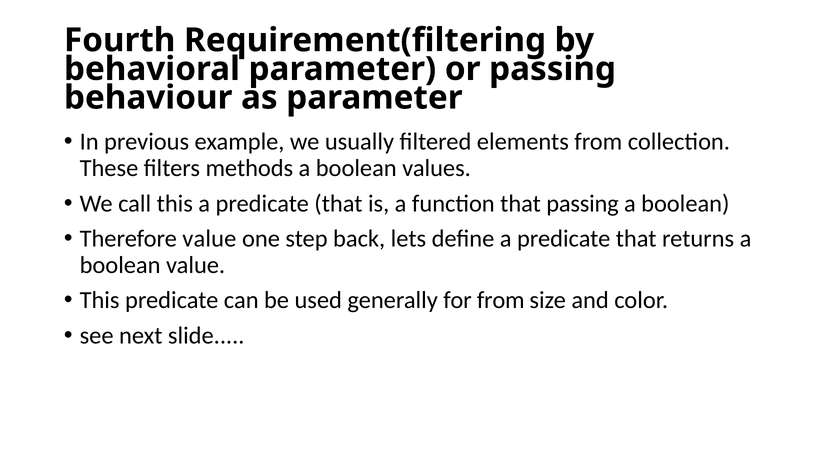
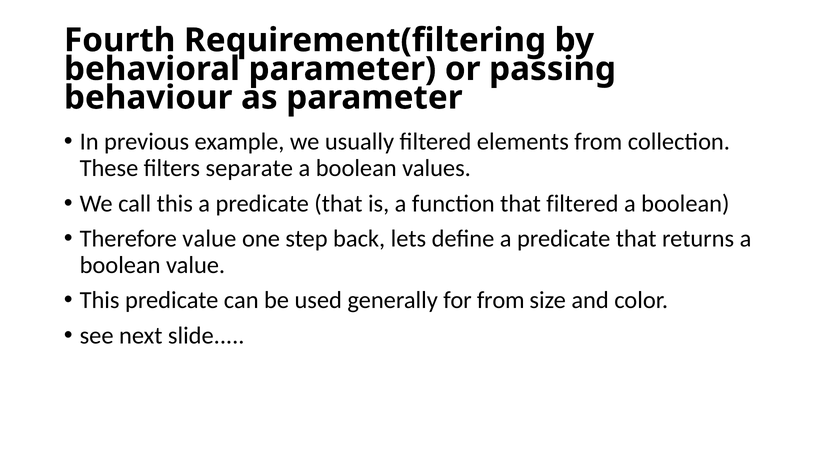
methods: methods -> separate (249, 168)
that passing: passing -> filtered (582, 203)
